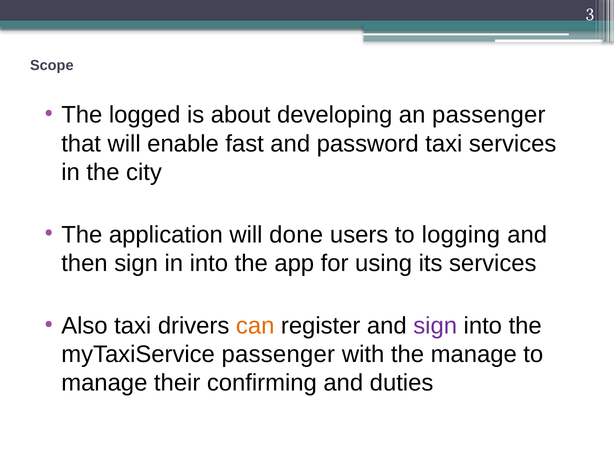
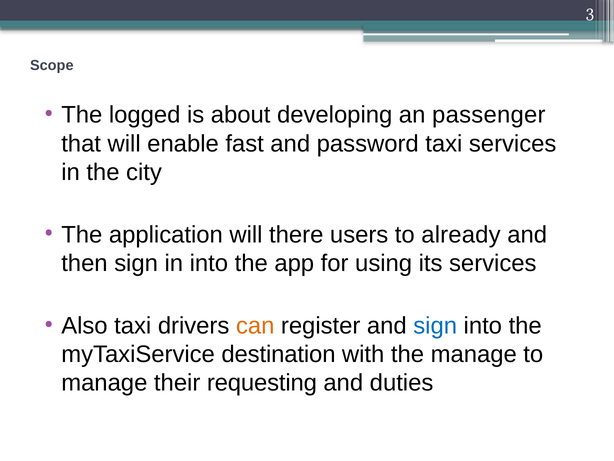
done: done -> there (296, 234)
logging: logging -> already (461, 234)
sign colour: purple -> blue (435, 325)
myTaxiService passenger: passenger -> destination (278, 354)
confirming: confirming -> requesting (262, 383)
